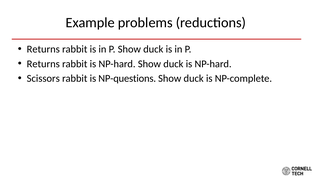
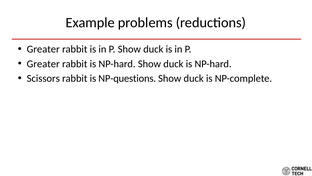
Returns: Returns -> Greater (43, 49)
Returns: Returns -> Greater (43, 64)
